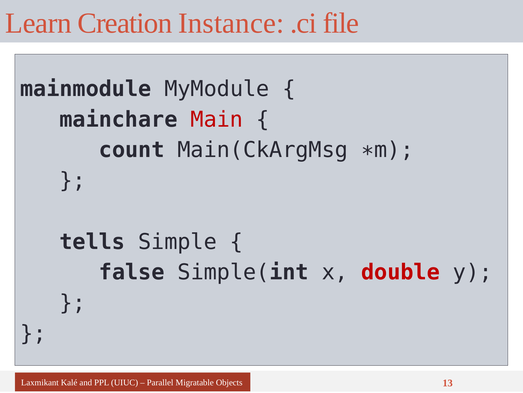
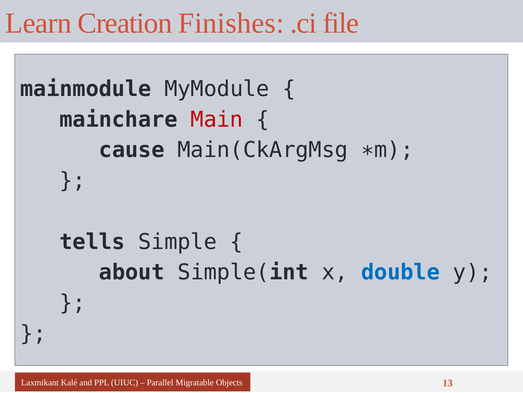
Instance: Instance -> Finishes (231, 23)
count: count -> cause (132, 150)
false: false -> about (132, 272)
double colour: red -> blue (401, 272)
